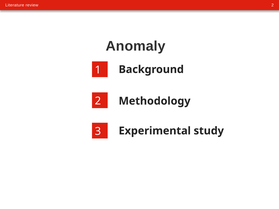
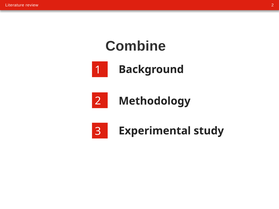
Anomaly: Anomaly -> Combine (136, 46)
